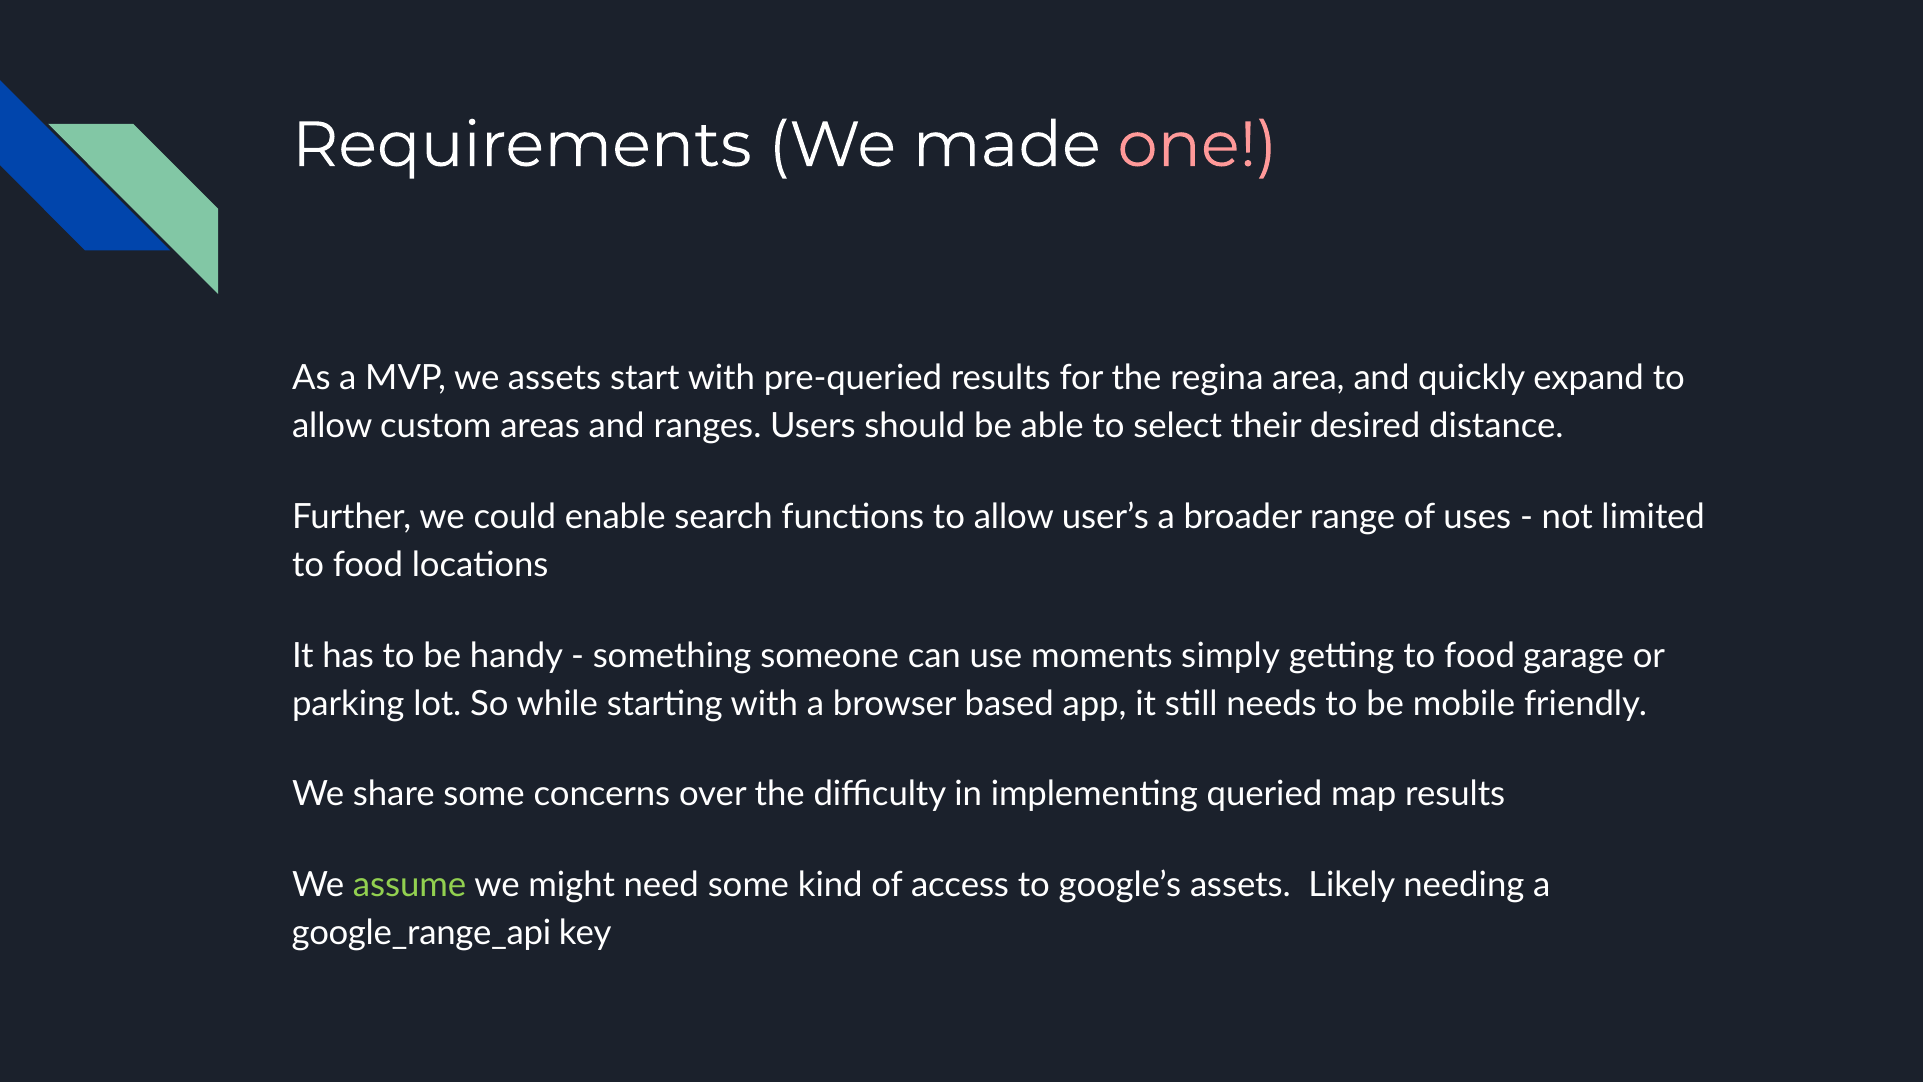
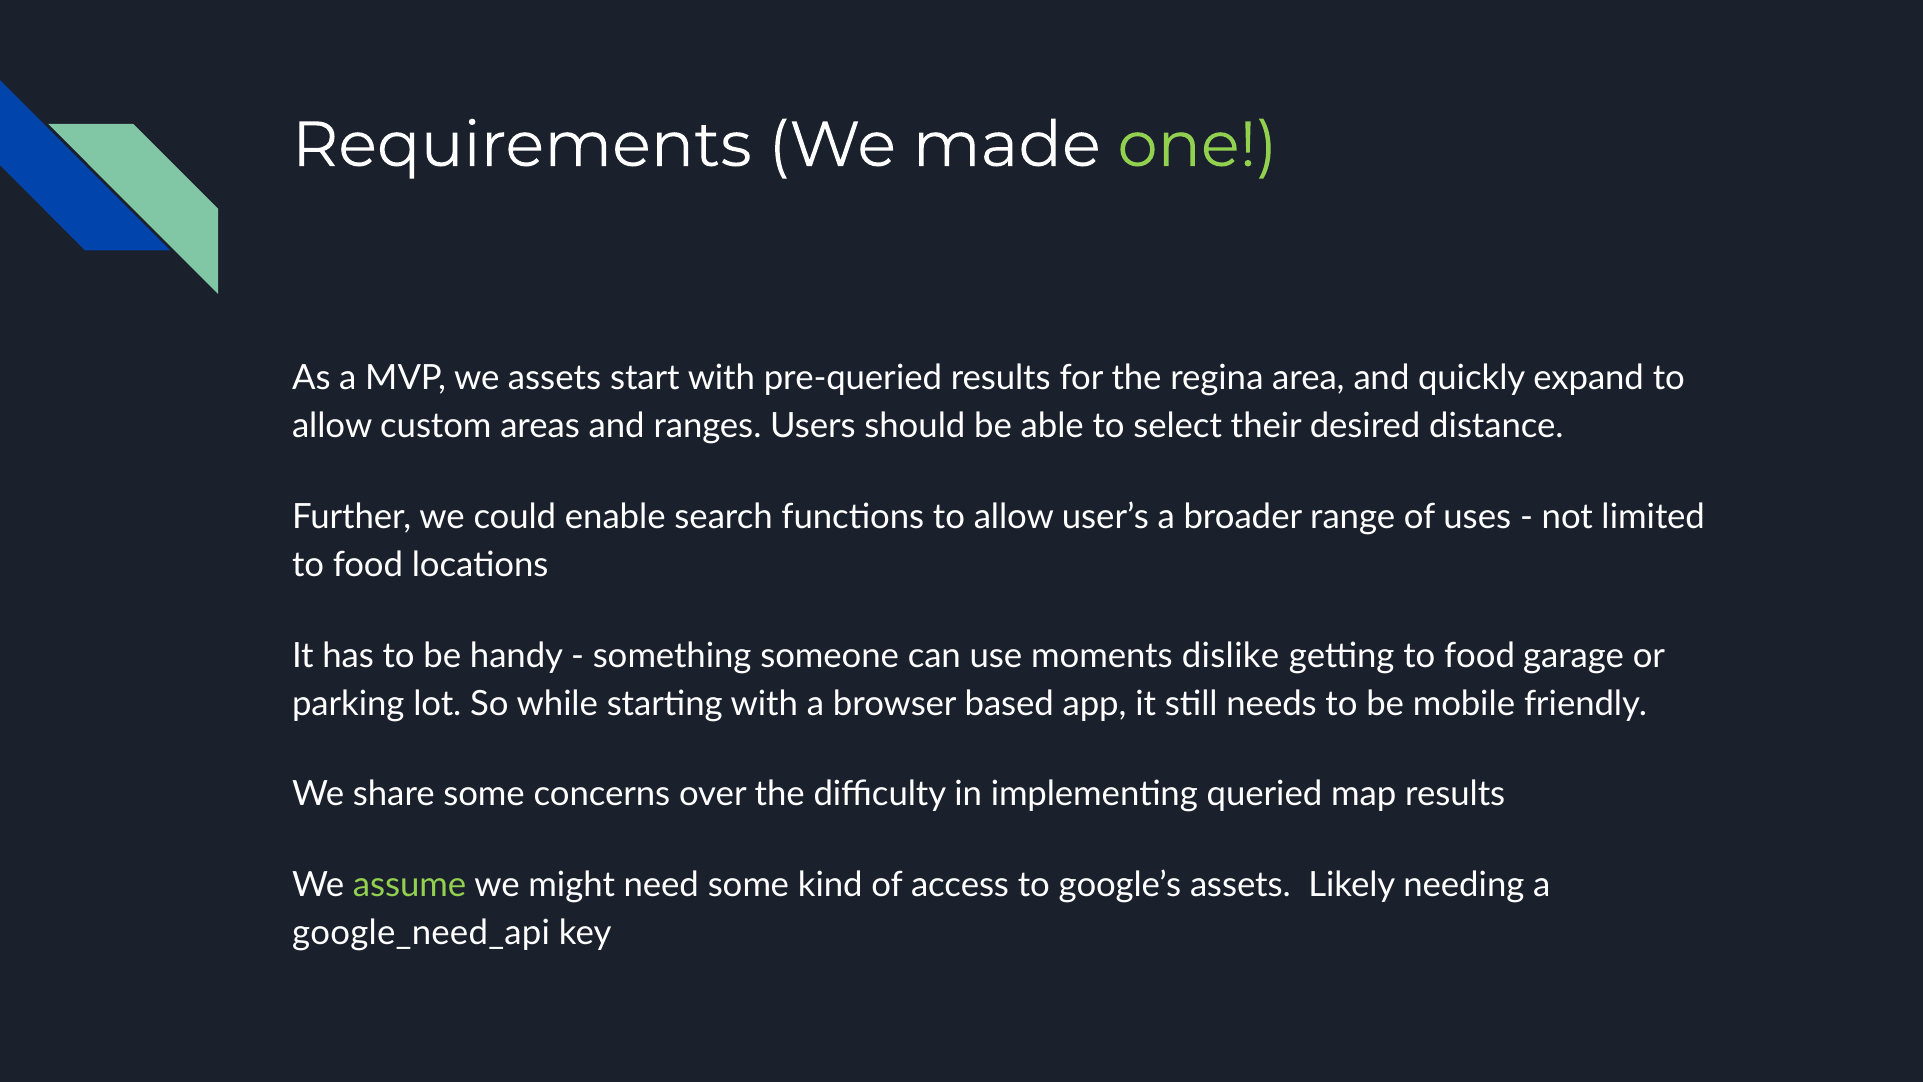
one colour: pink -> light green (1197, 145)
simply: simply -> dislike (1231, 655)
google_range_api: google_range_api -> google_need_api (421, 933)
